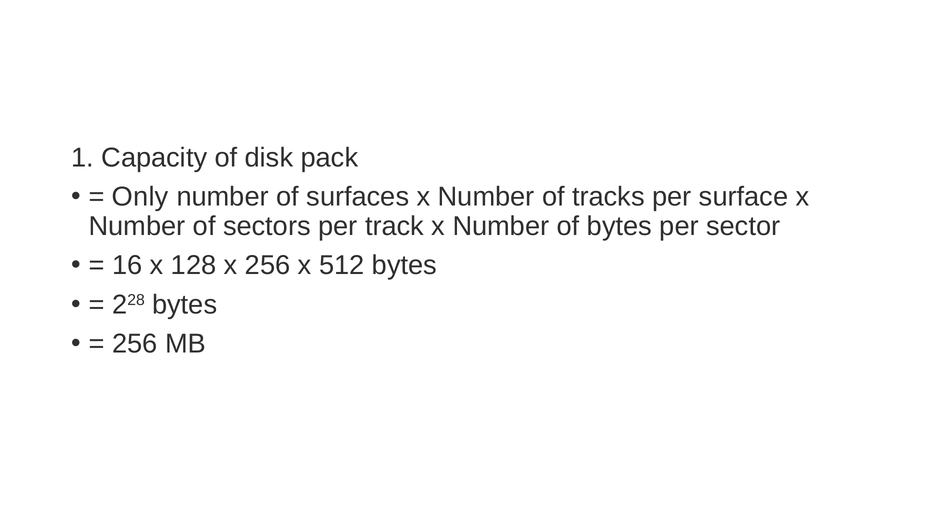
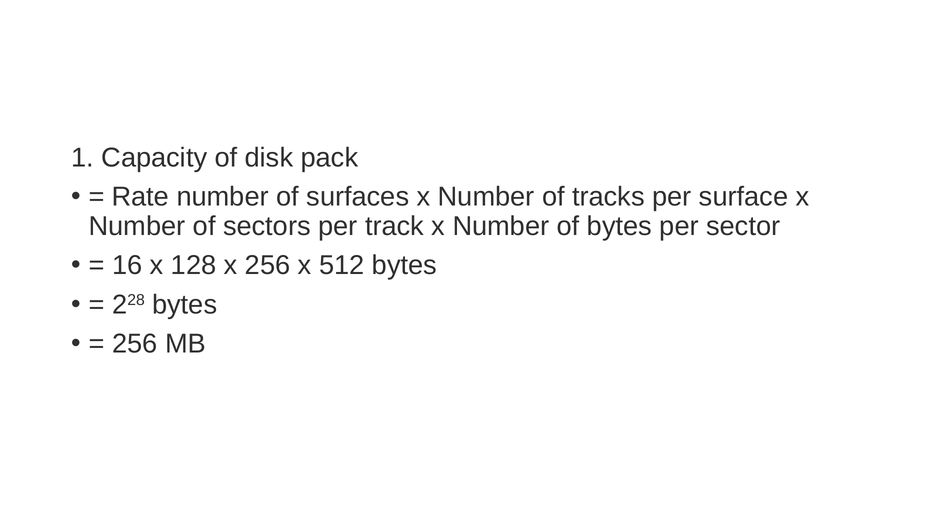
Only: Only -> Rate (140, 197)
